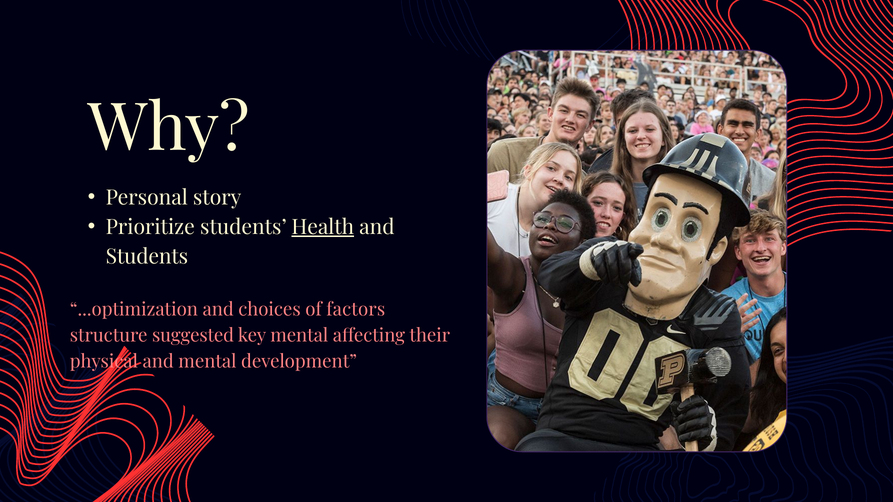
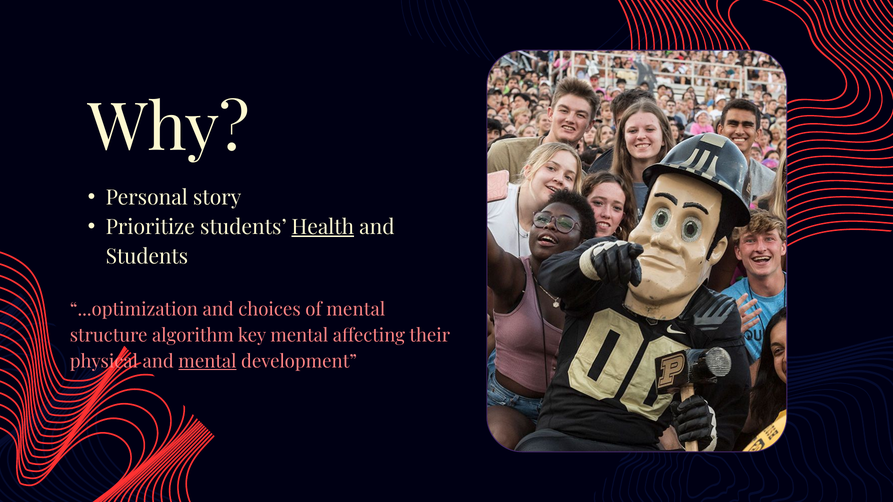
of factors: factors -> mental (356, 310)
suggested: suggested -> algorithm (193, 336)
mental underline: none -> present (207, 362)
